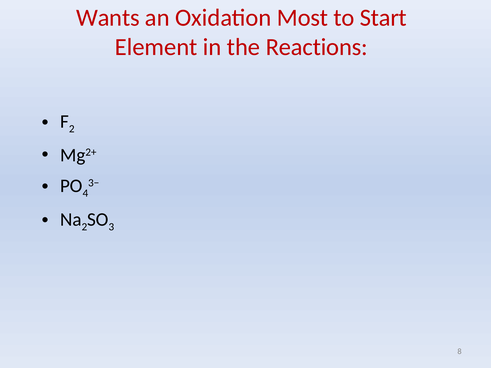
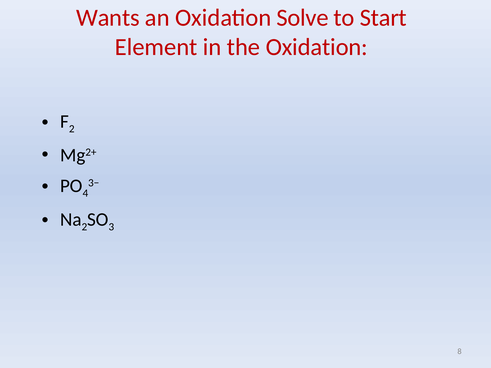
Most: Most -> Solve (303, 18)
the Reactions: Reactions -> Oxidation (317, 47)
